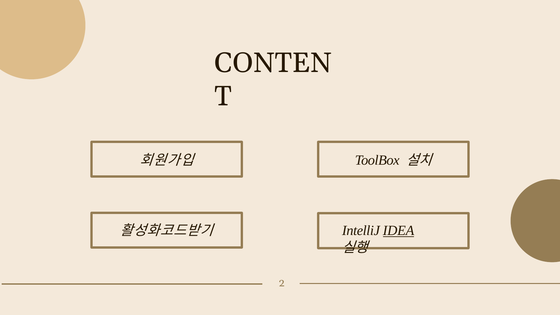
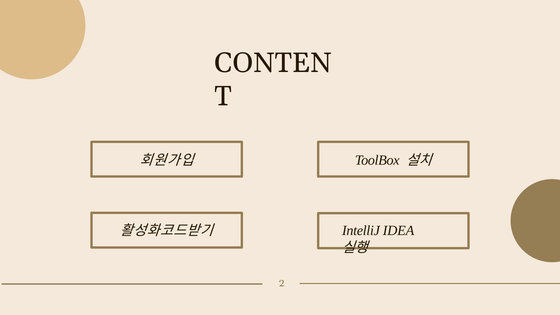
IDEA underline: present -> none (399, 231)
